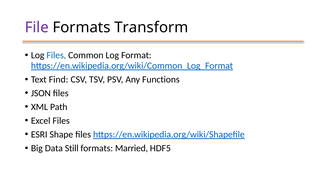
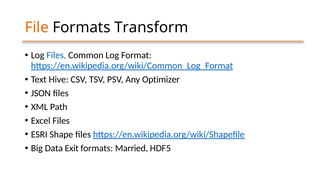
File colour: purple -> orange (37, 27)
Find: Find -> Hive (59, 79)
Functions: Functions -> Optimizer (161, 79)
Still: Still -> Exit (72, 148)
